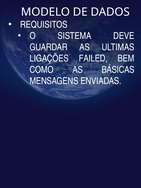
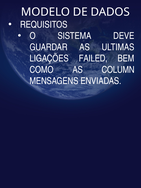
BÁSICAS: BÁSICAS -> COLUMN (118, 70)
